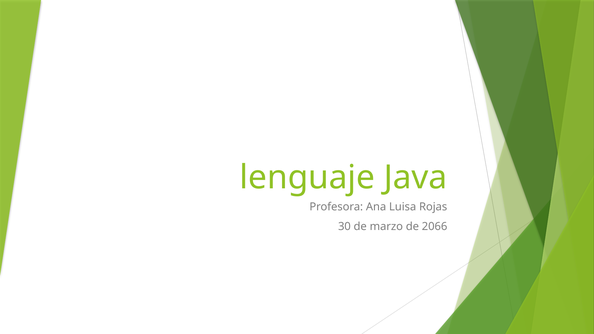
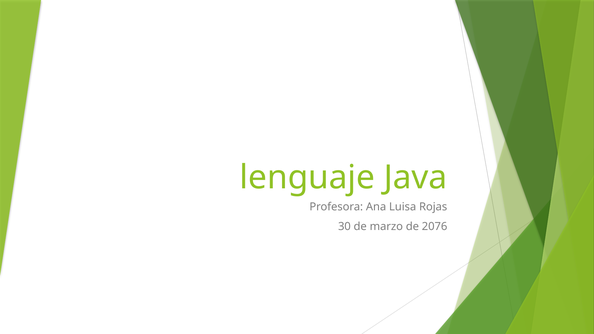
2066: 2066 -> 2076 (435, 227)
